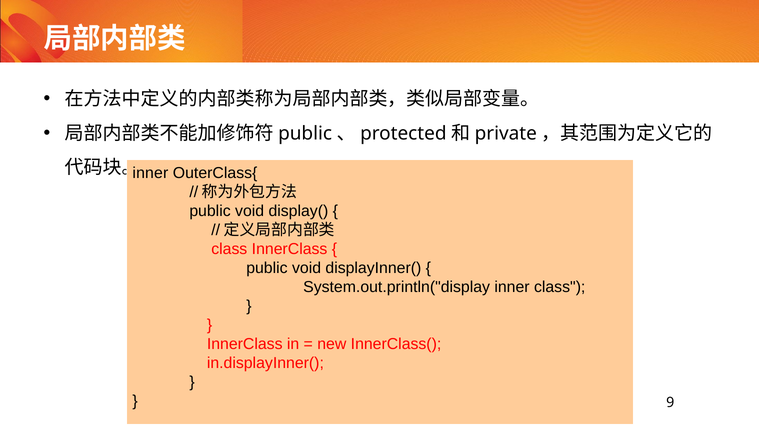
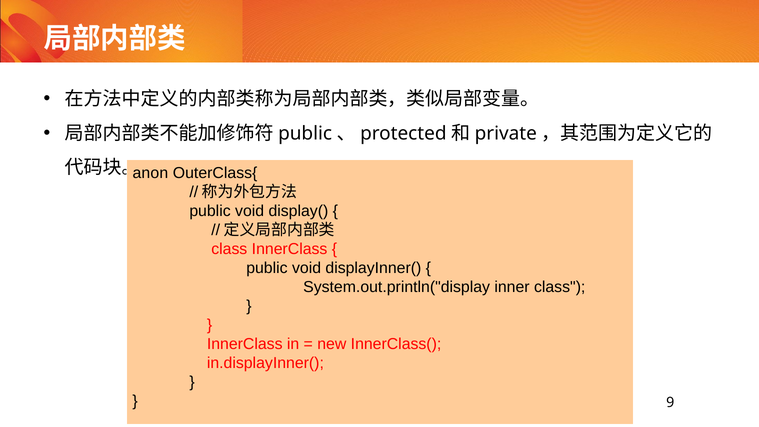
inner: inner -> anon (150, 173)
